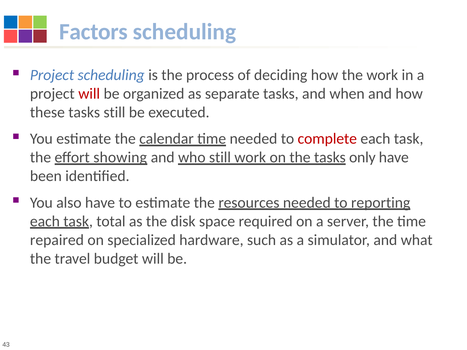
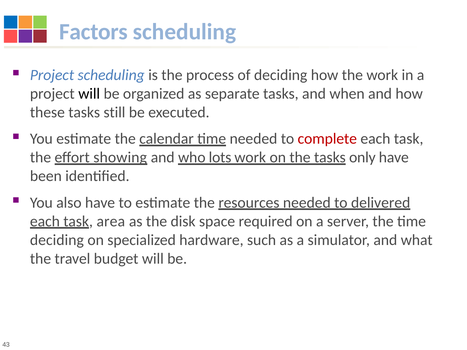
will colour: red -> black (89, 94)
who still: still -> lots (220, 158)
reporting: reporting -> delivered (381, 203)
total: total -> area (111, 221)
repaired: repaired -> deciding (57, 240)
